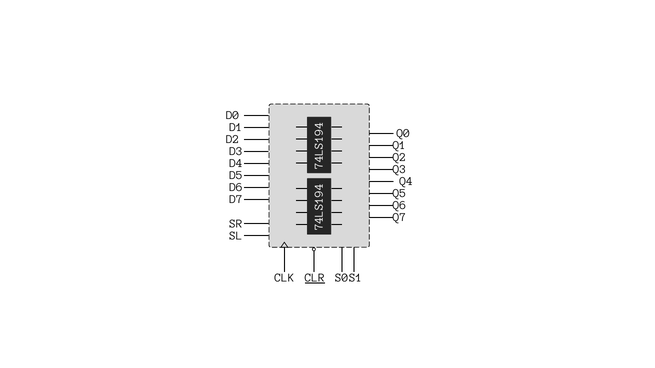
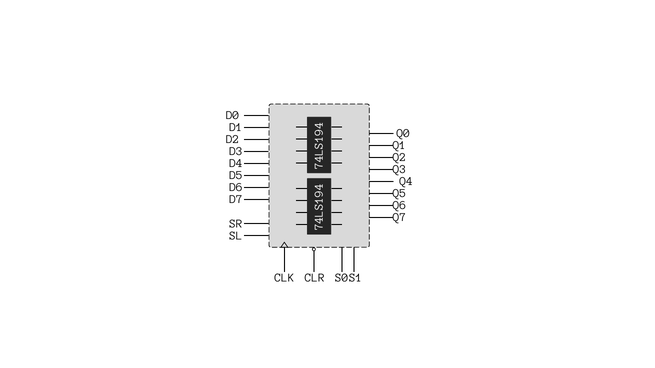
CLR underline: present -> none (315, 278)
